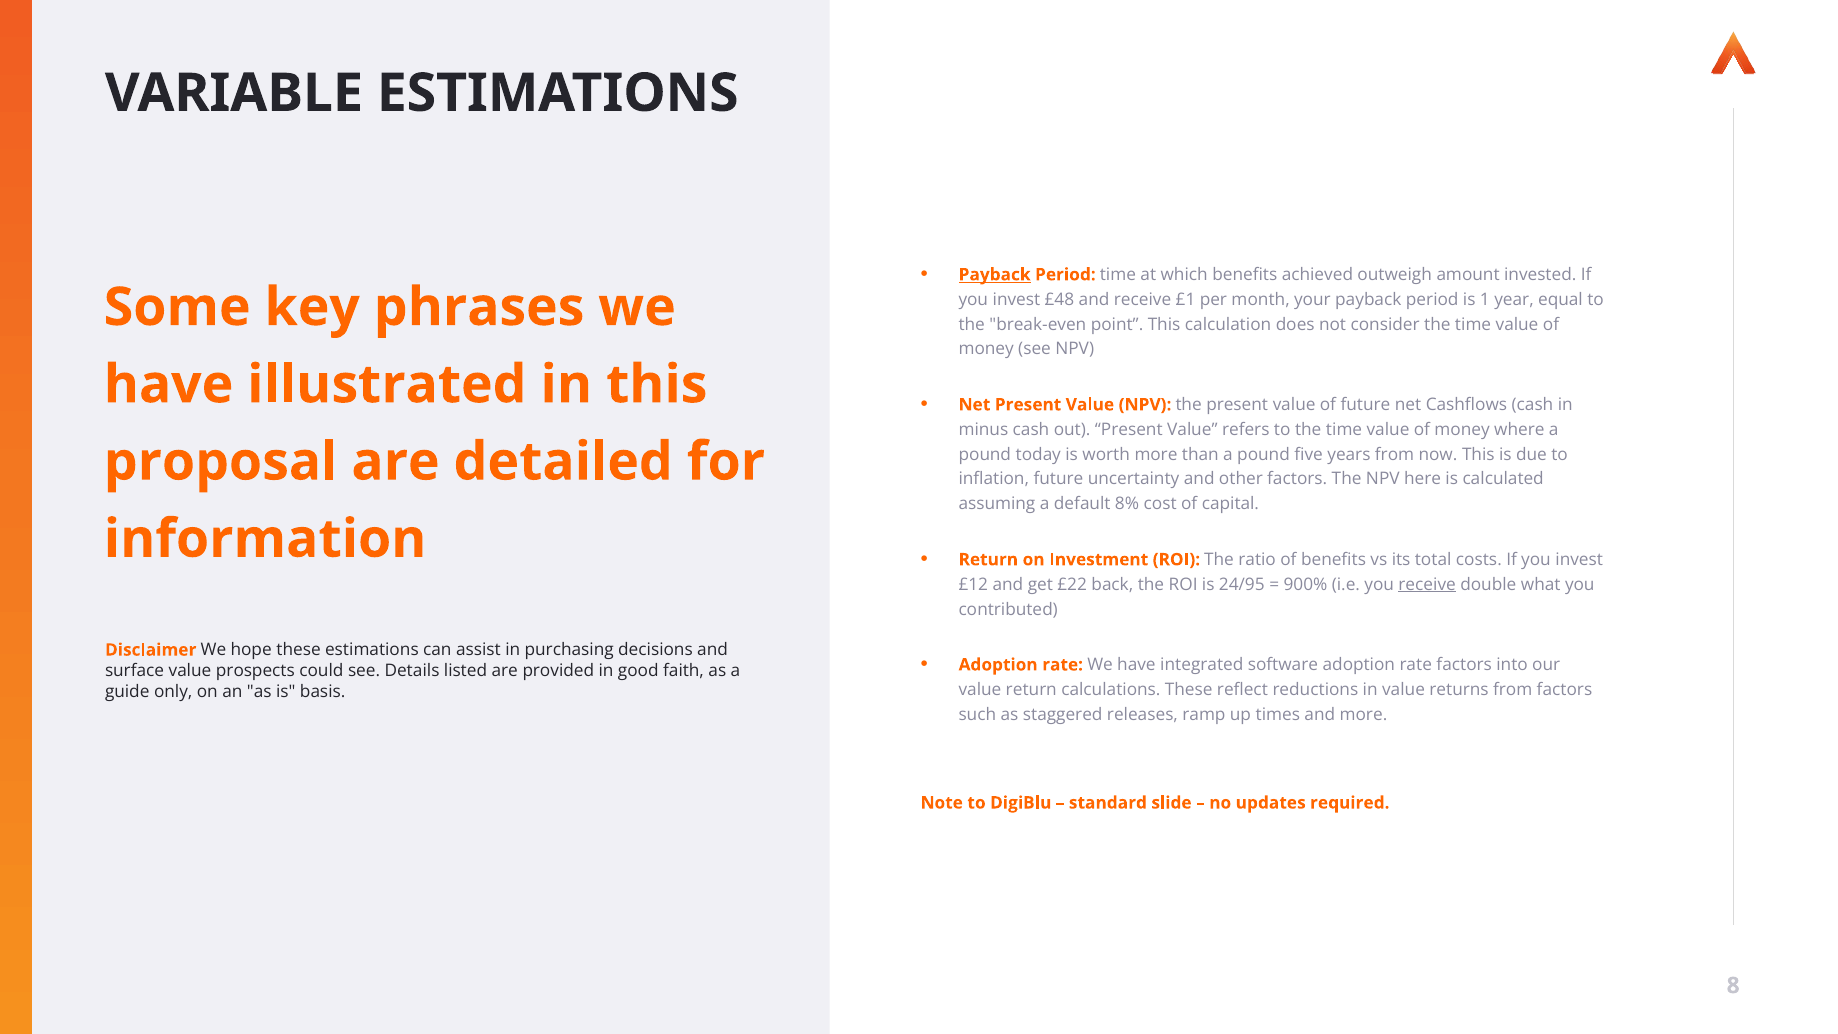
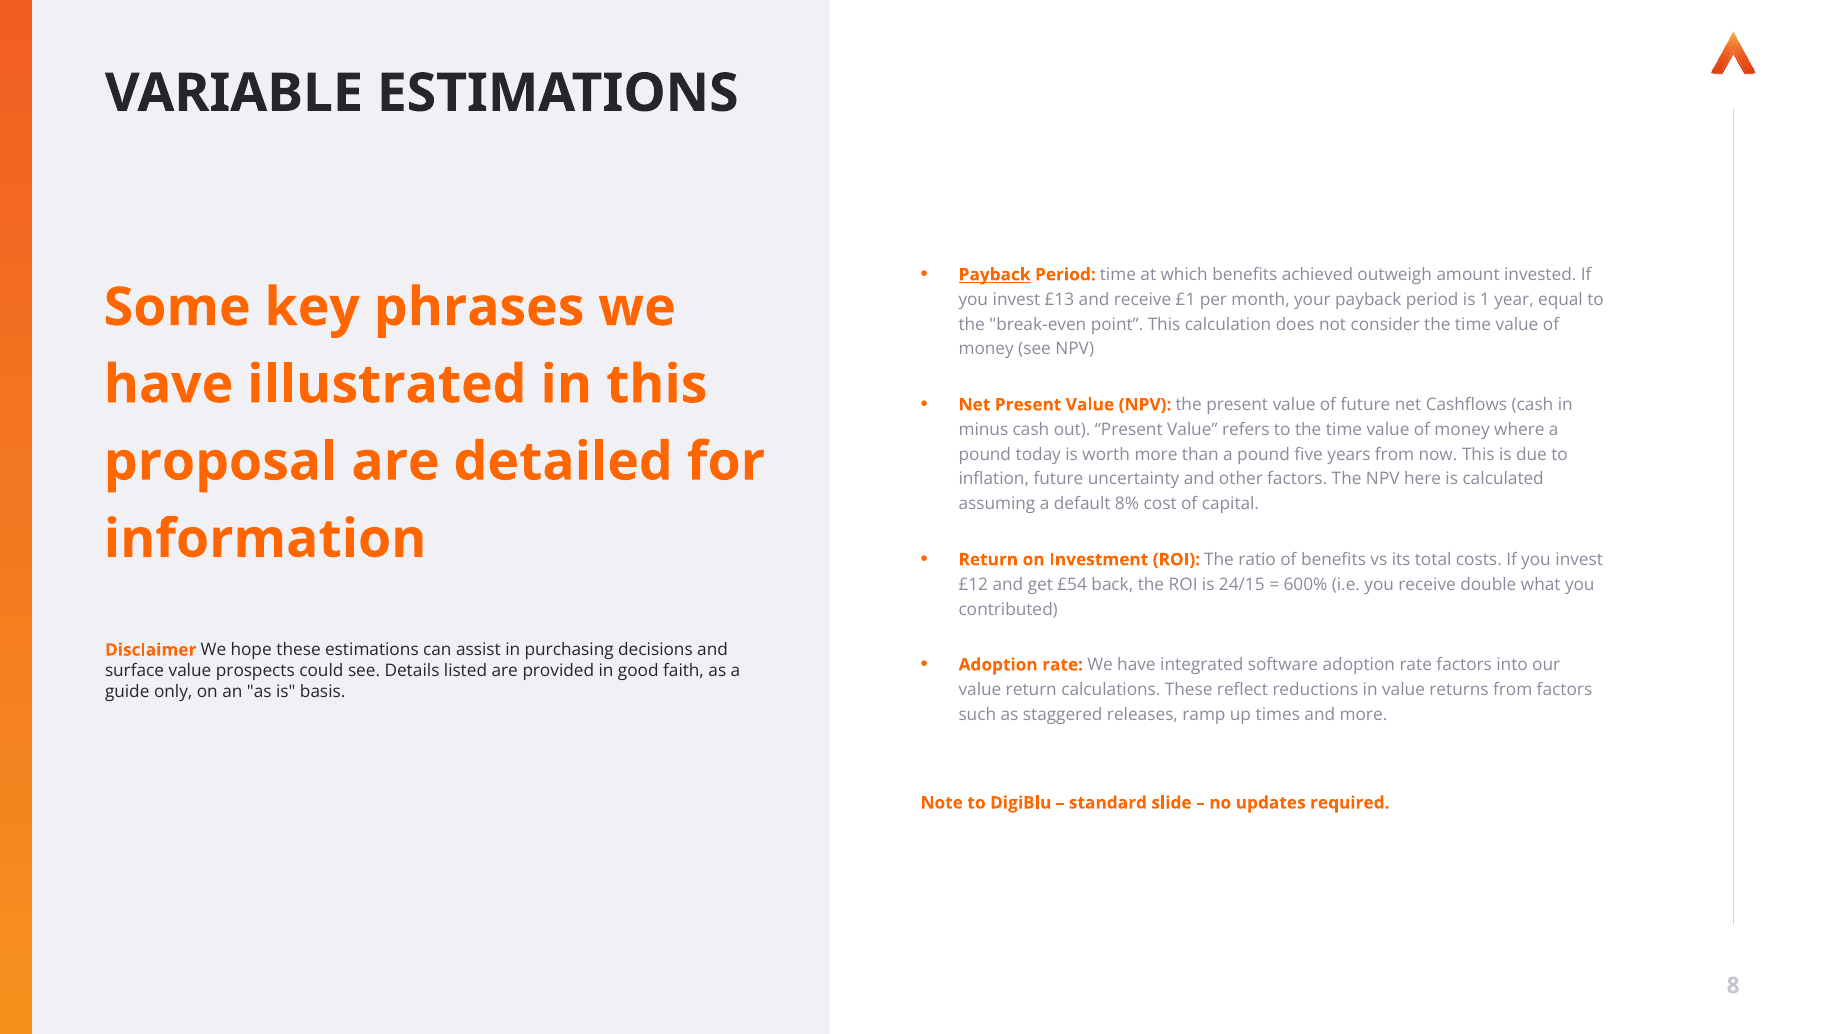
£48: £48 -> £13 (1059, 299)
£22: £22 -> £54 (1072, 584)
24/95: 24/95 -> 24/15 (1242, 584)
900%: 900% -> 600% (1305, 584)
receive underline: present -> none (1427, 584)
